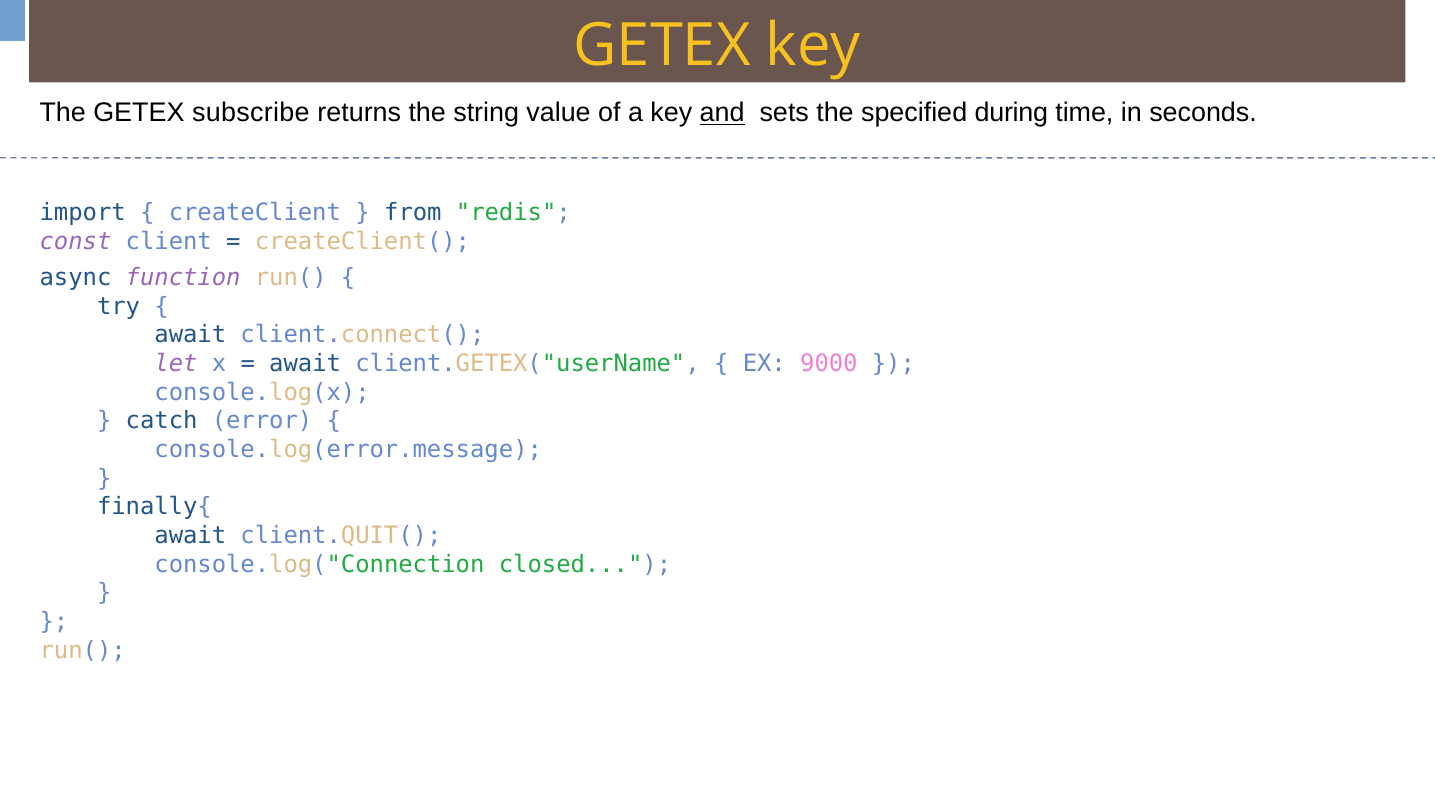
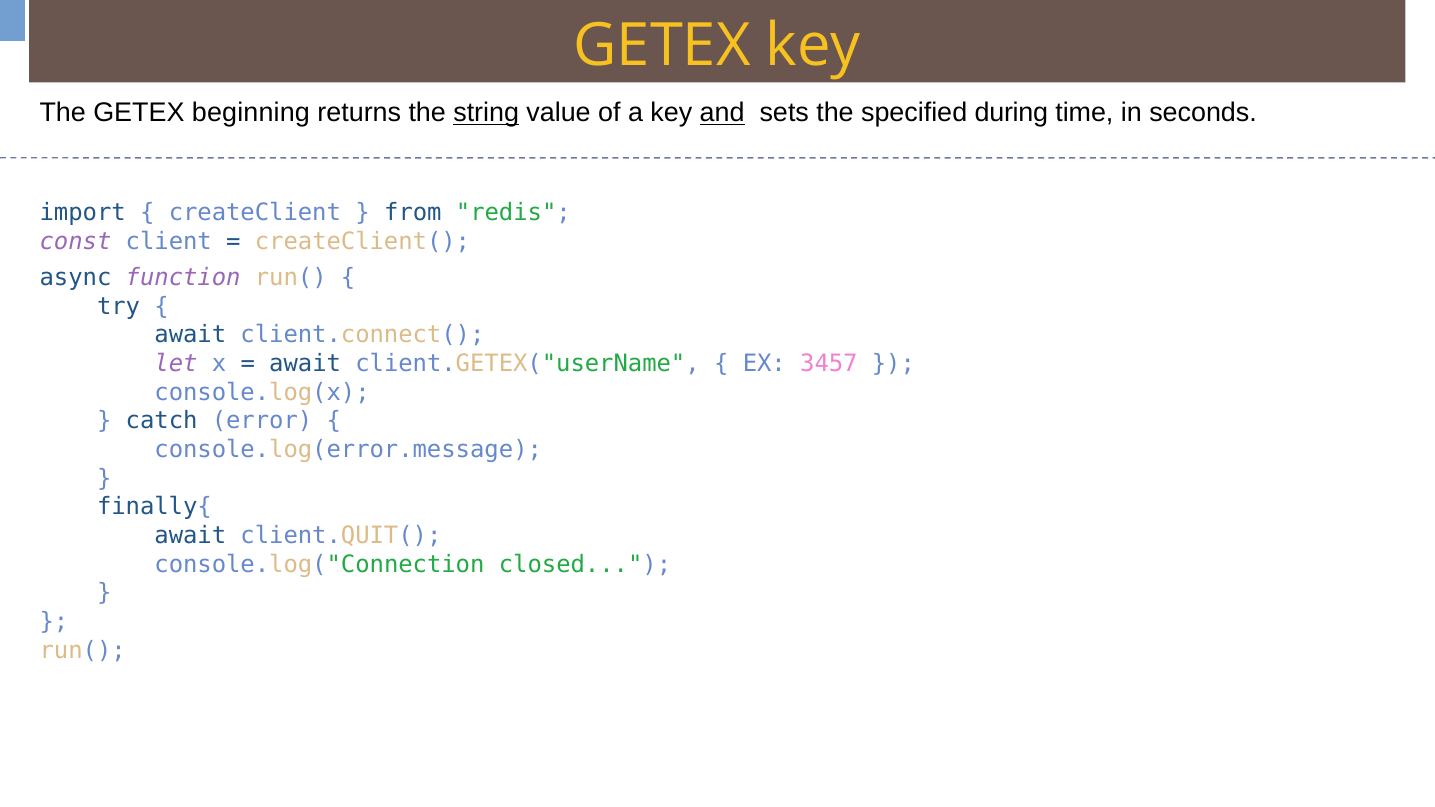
subscribe: subscribe -> beginning (251, 113)
string underline: none -> present (486, 113)
9000: 9000 -> 3457 (829, 364)
